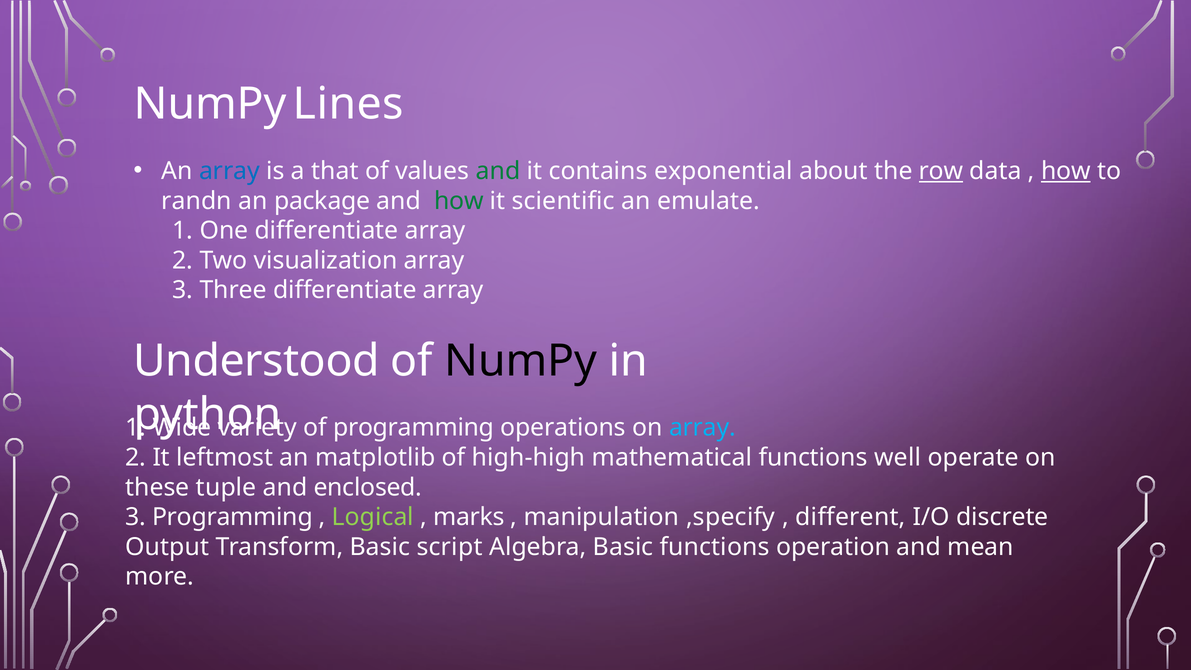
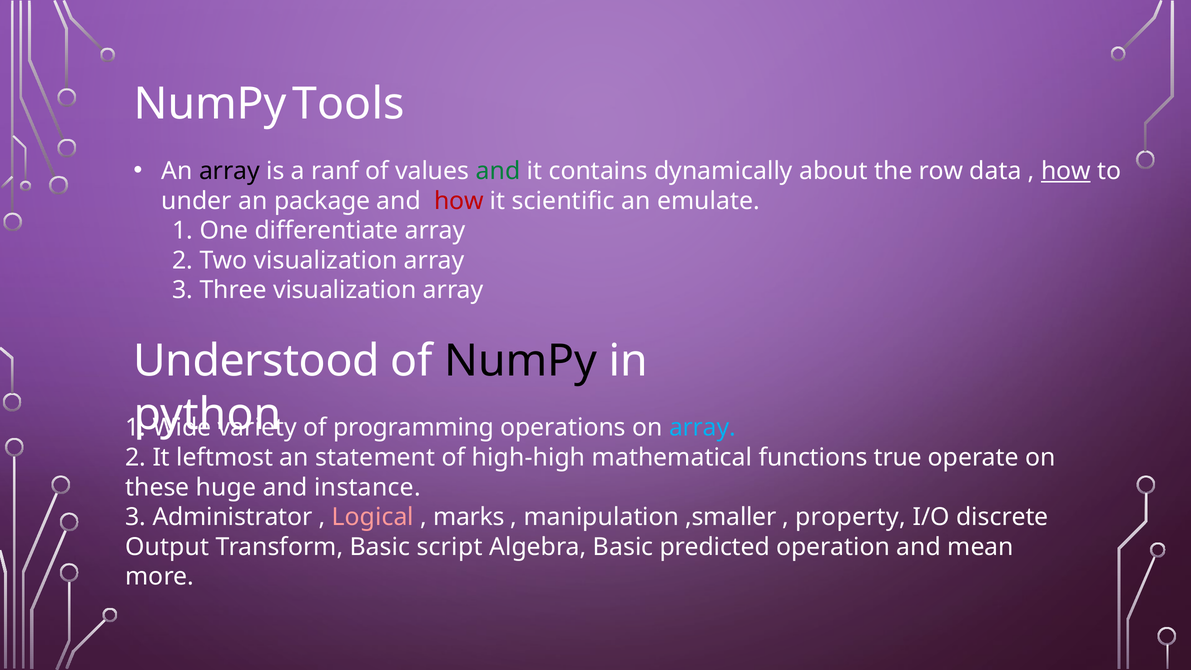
Lines: Lines -> Tools (349, 104)
array colour: blue -> black (229, 171)
that: that -> ranf (335, 171)
exponential: exponential -> dynamically (723, 171)
row underline: present -> none (941, 171)
randn: randn -> under (197, 201)
how colour: green -> red (459, 201)
Three differentiate: differentiate -> visualization (345, 290)
matplotlib: matplotlib -> statement (375, 457)
well: well -> true (898, 457)
tuple: tuple -> huge (226, 487)
enclosed: enclosed -> instance (368, 487)
3 Programming: Programming -> Administrator (232, 517)
Logical colour: light green -> pink (373, 517)
,specify: ,specify -> ,smaller (731, 517)
different: different -> property (850, 517)
Basic functions: functions -> predicted (715, 547)
